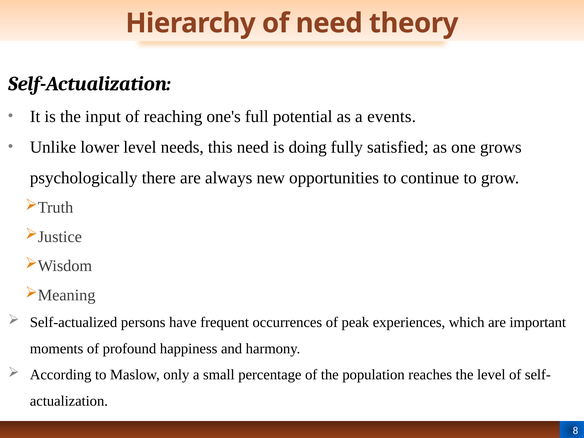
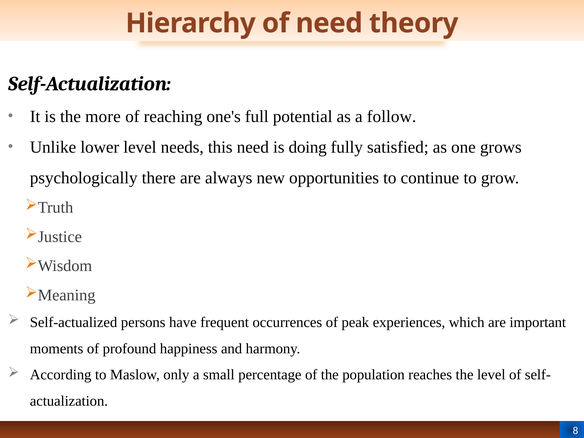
input: input -> more (103, 116)
events: events -> follow (392, 116)
